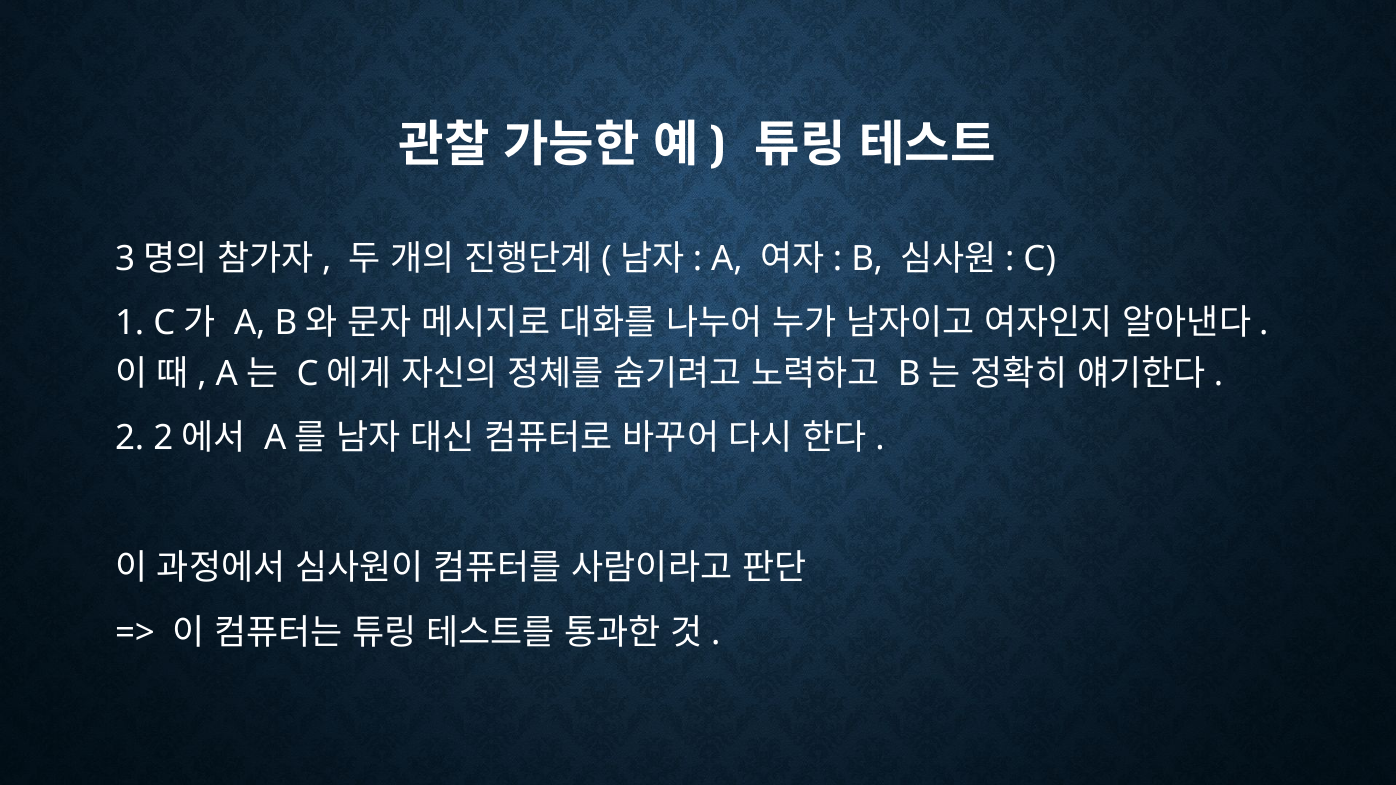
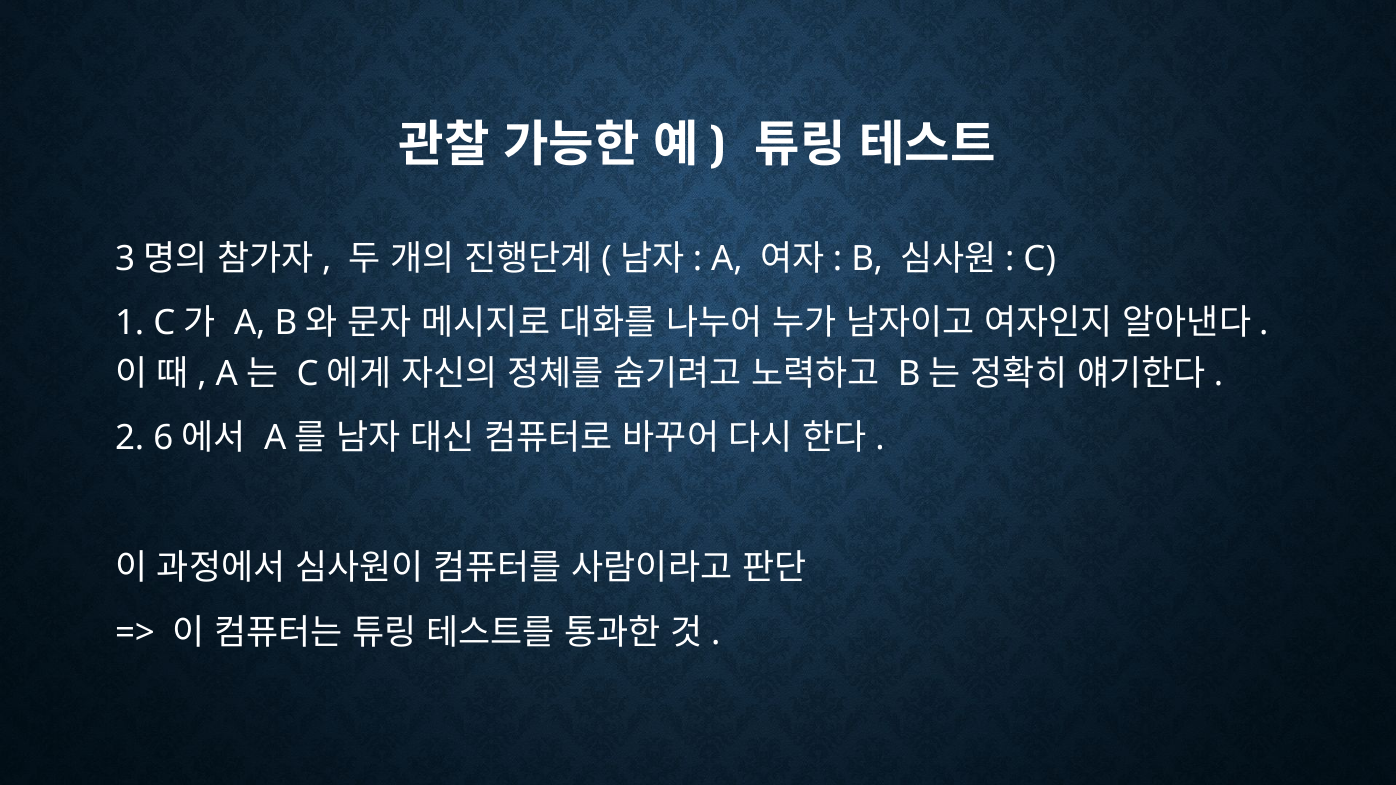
2 2: 2 -> 6 (163, 439)
